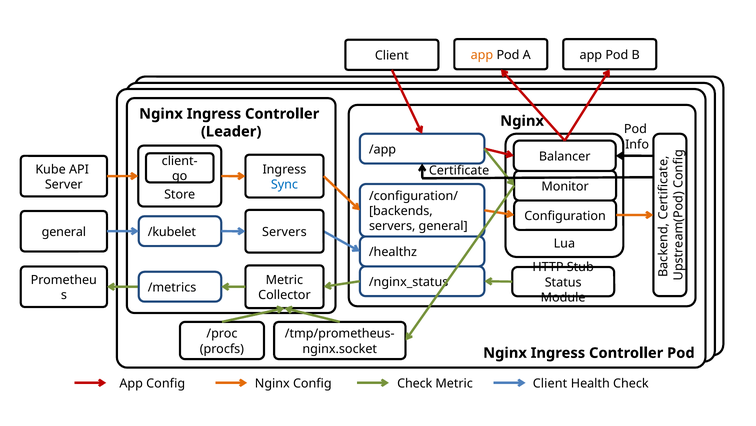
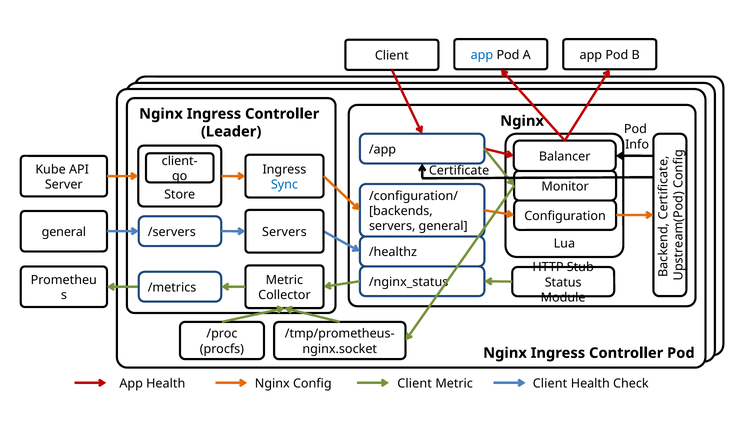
app colour: orange -> blue (482, 55)
/kubelet: /kubelet -> /servers (172, 232)
App Config: Config -> Health (166, 383)
Config Check: Check -> Client (415, 383)
